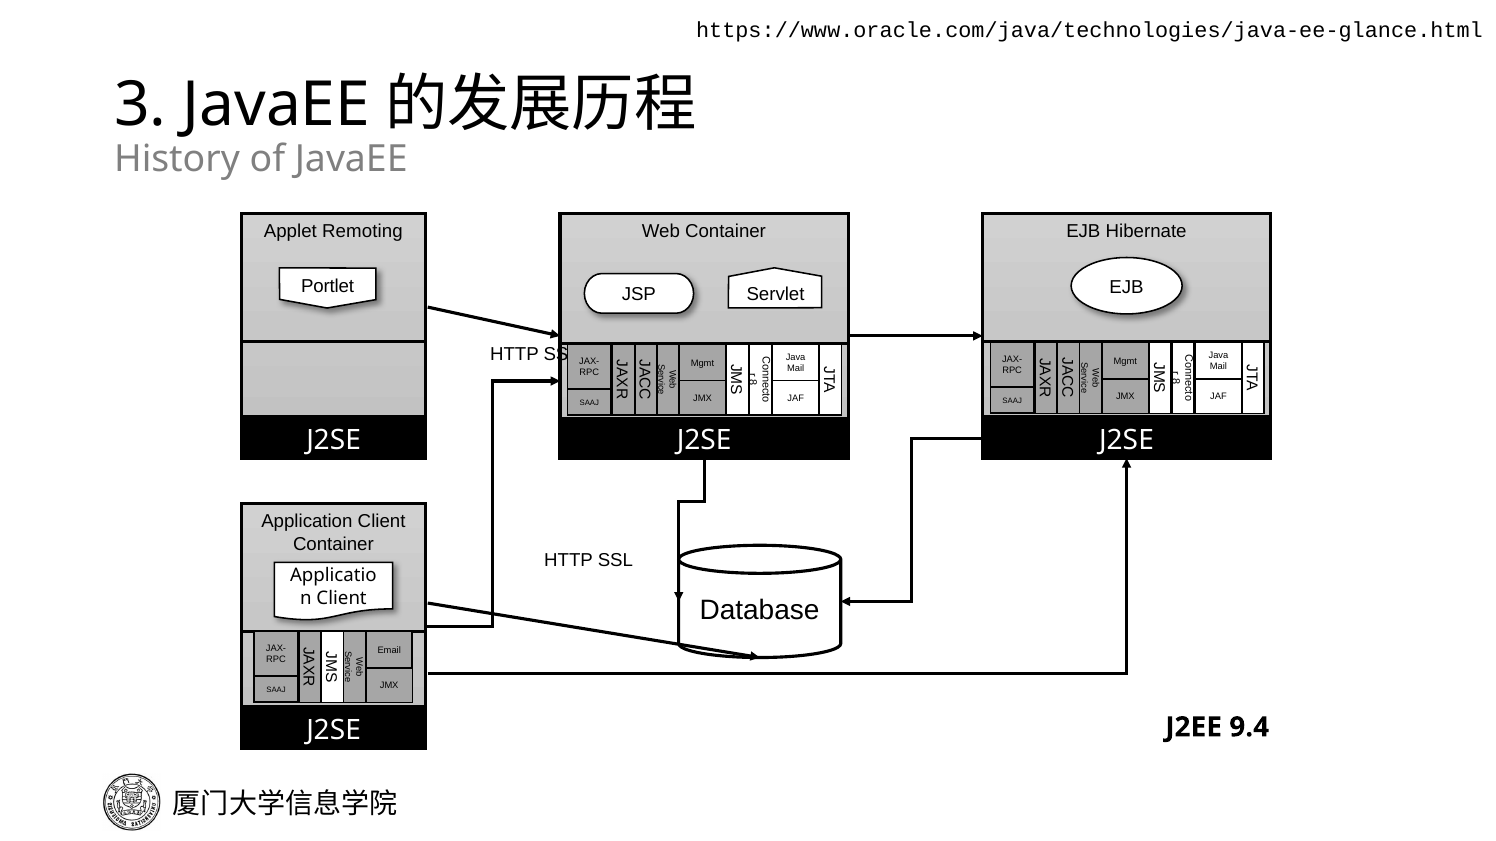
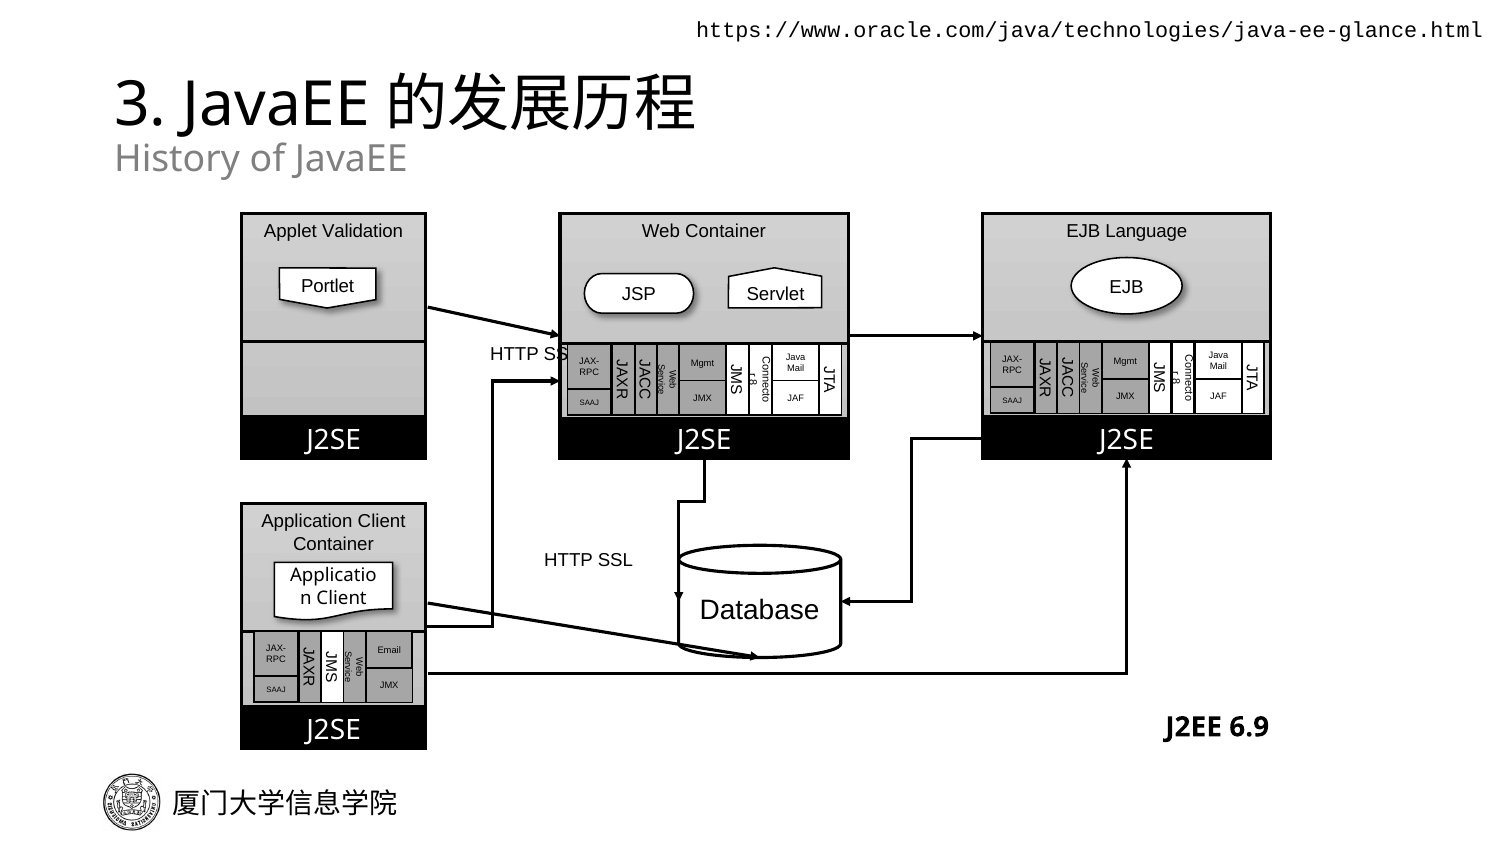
Remoting: Remoting -> Validation (363, 232)
Hibernate: Hibernate -> Language (1146, 232)
9.4: 9.4 -> 6.9 (1249, 728)
